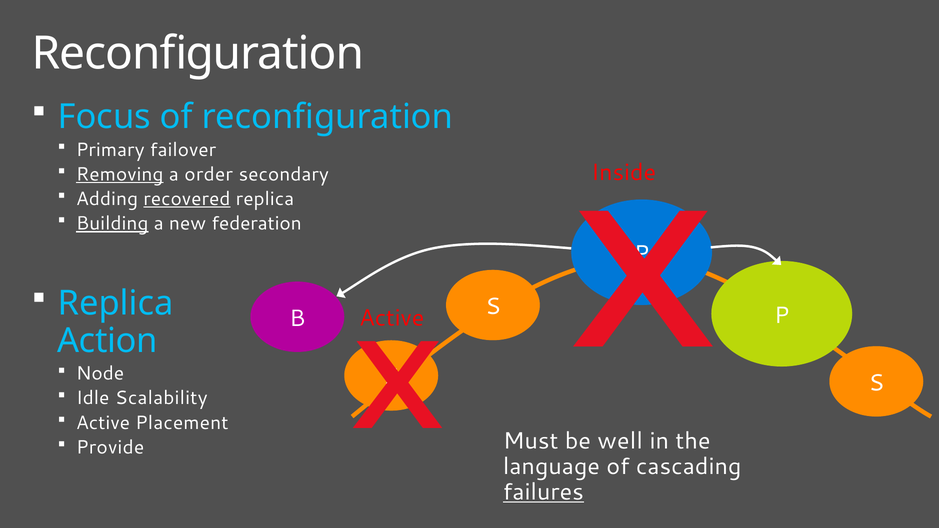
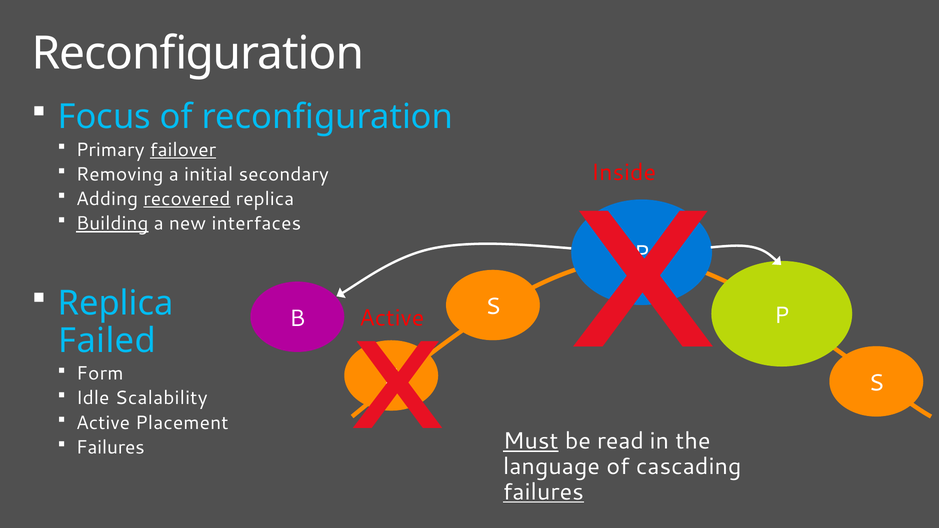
failover underline: none -> present (183, 150)
Removing underline: present -> none (120, 174)
order: order -> initial (209, 174)
federation: federation -> interfaces (256, 223)
Action: Action -> Failed (107, 341)
Node: Node -> Form (100, 374)
Must underline: none -> present (531, 441)
well: well -> read (620, 441)
Provide: Provide -> Failures (110, 447)
